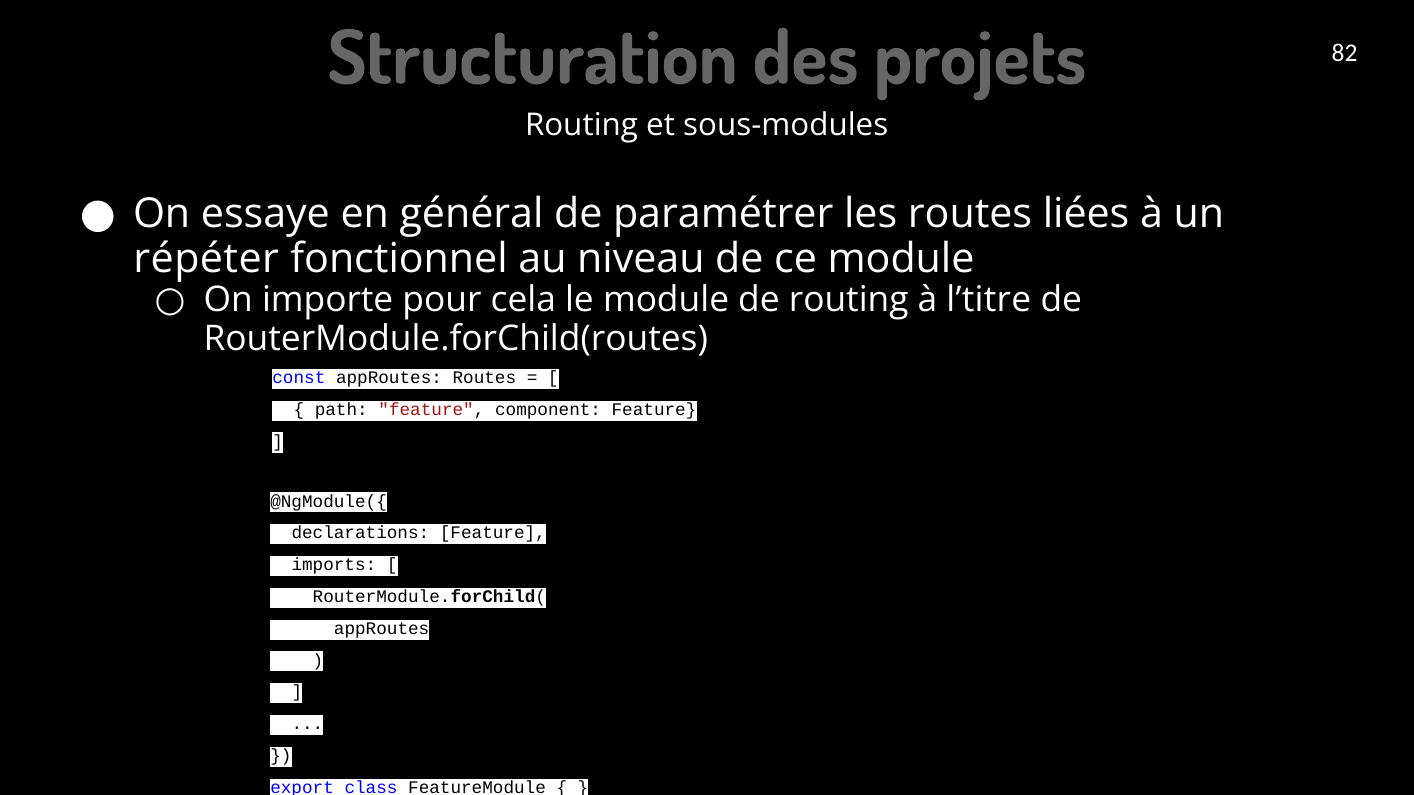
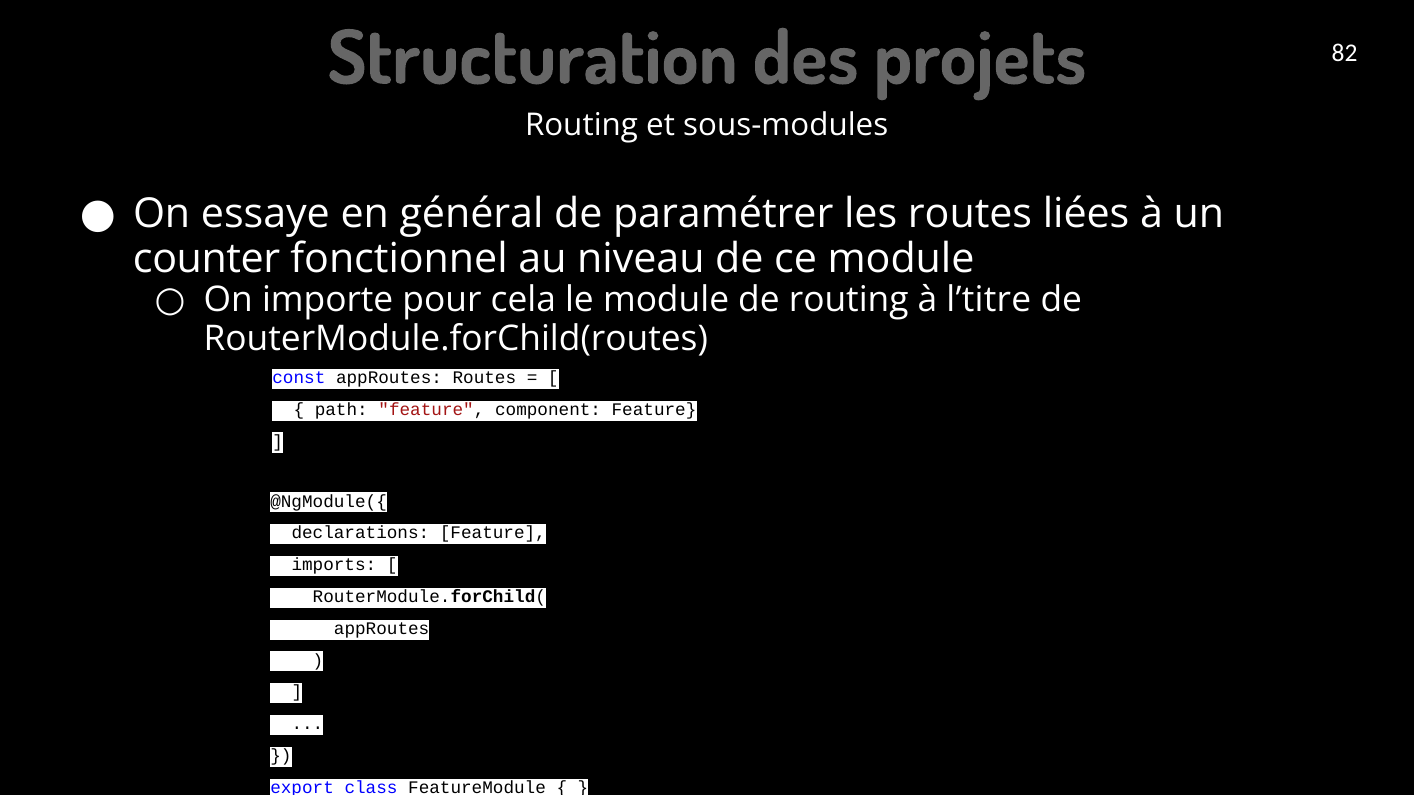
répéter: répéter -> counter (207, 259)
